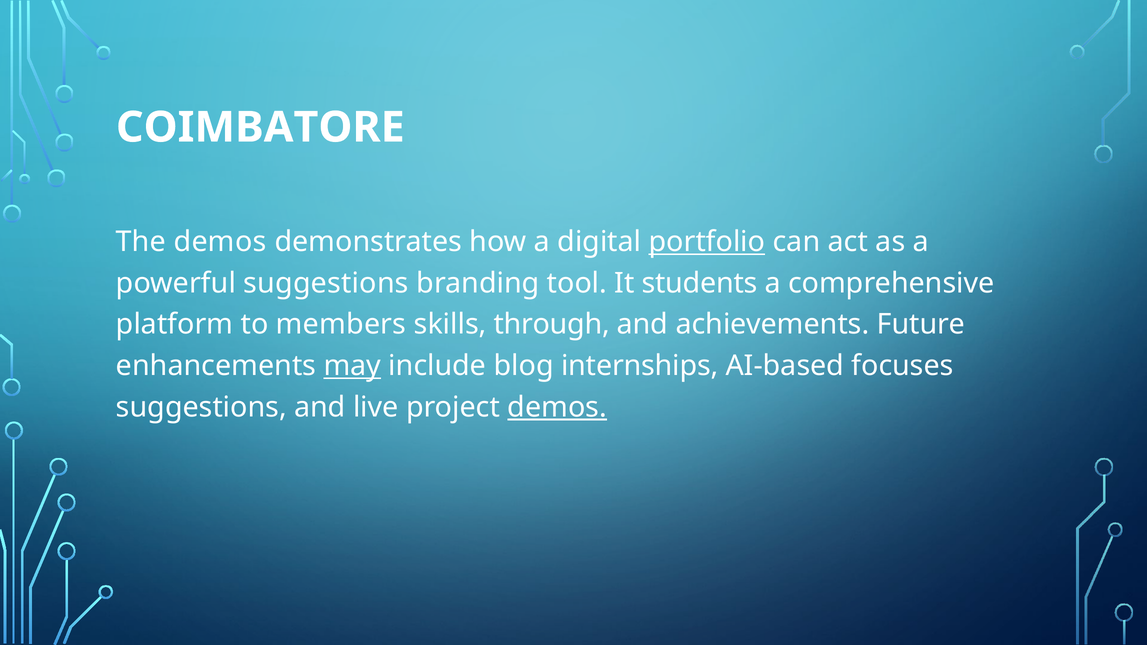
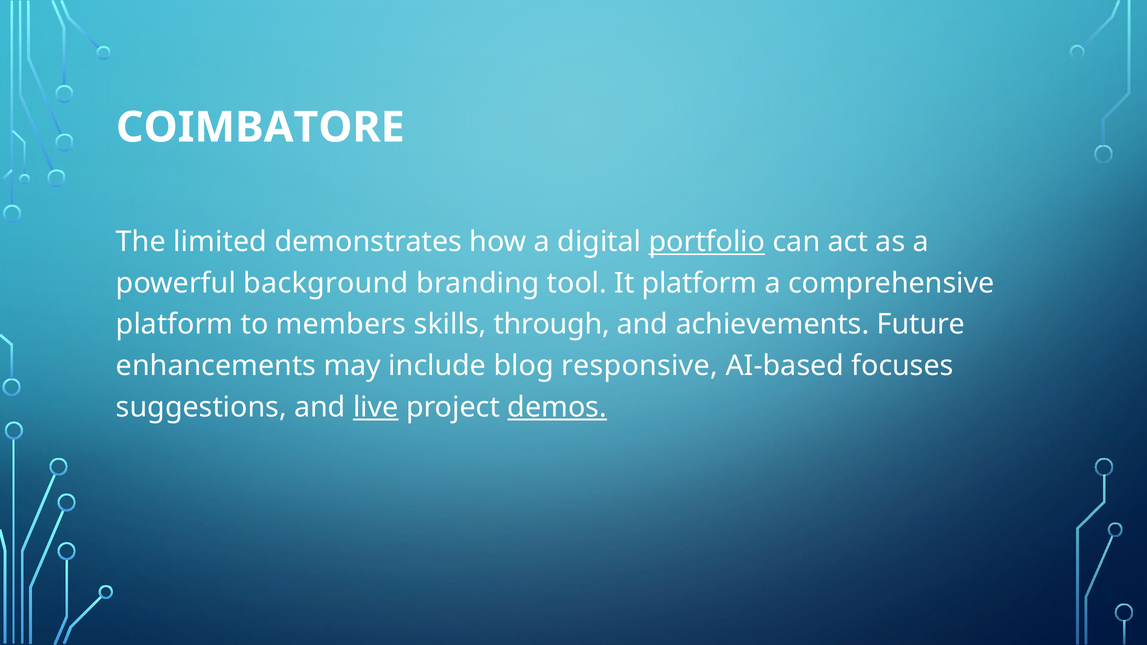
The demos: demos -> limited (220, 242)
powerful suggestions: suggestions -> background (326, 283)
It students: students -> platform (700, 283)
may underline: present -> none (352, 366)
internships: internships -> responsive (640, 366)
live underline: none -> present (376, 407)
